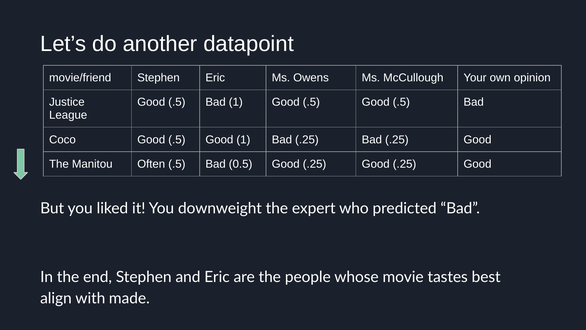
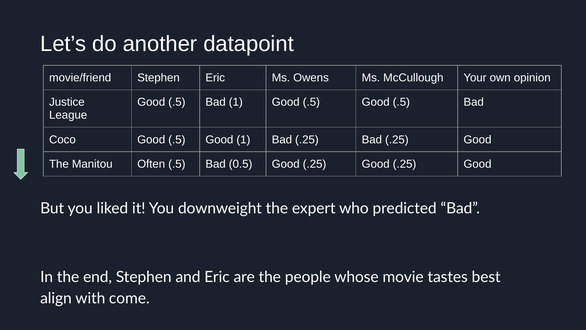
made: made -> come (129, 298)
